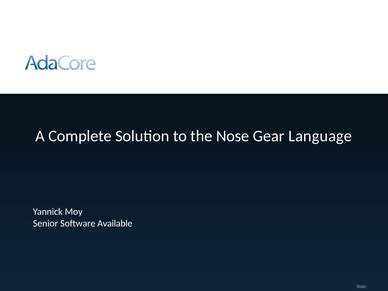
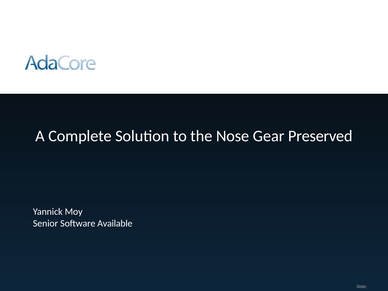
Language: Language -> Preserved (320, 136)
